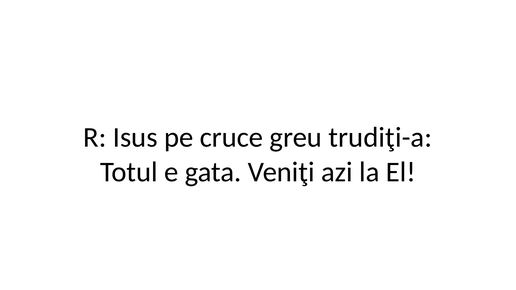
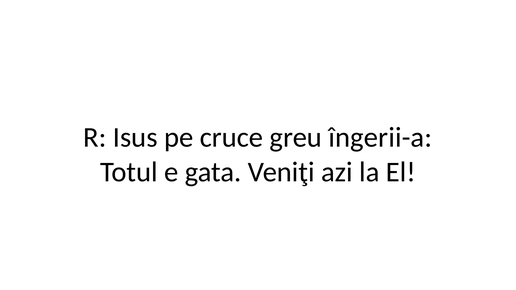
trudiţi-a: trudiţi-a -> îngerii-a (380, 138)
